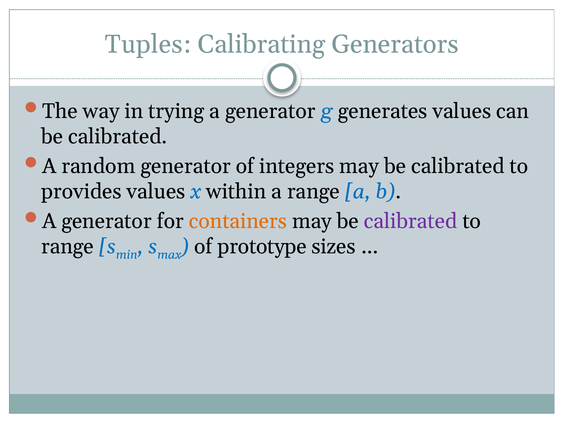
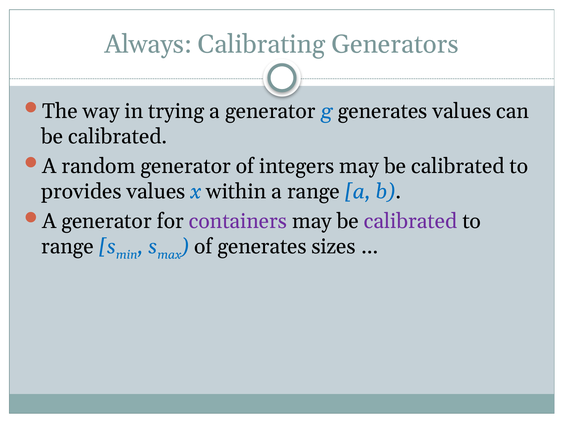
Tuples: Tuples -> Always (148, 44)
containers colour: orange -> purple (238, 221)
of prototype: prototype -> generates (262, 247)
